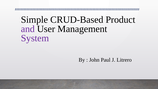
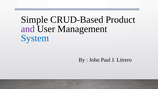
System colour: purple -> blue (35, 38)
